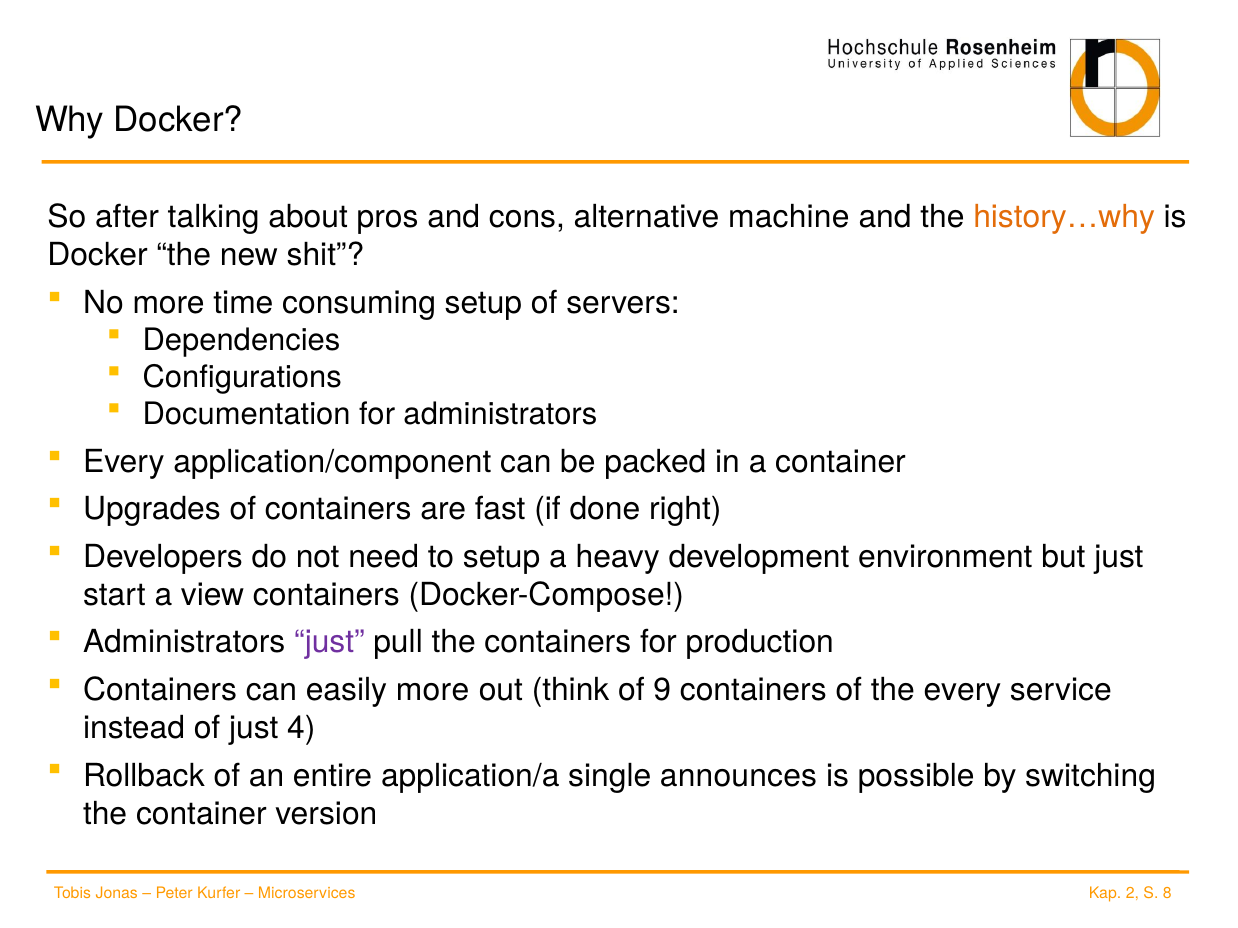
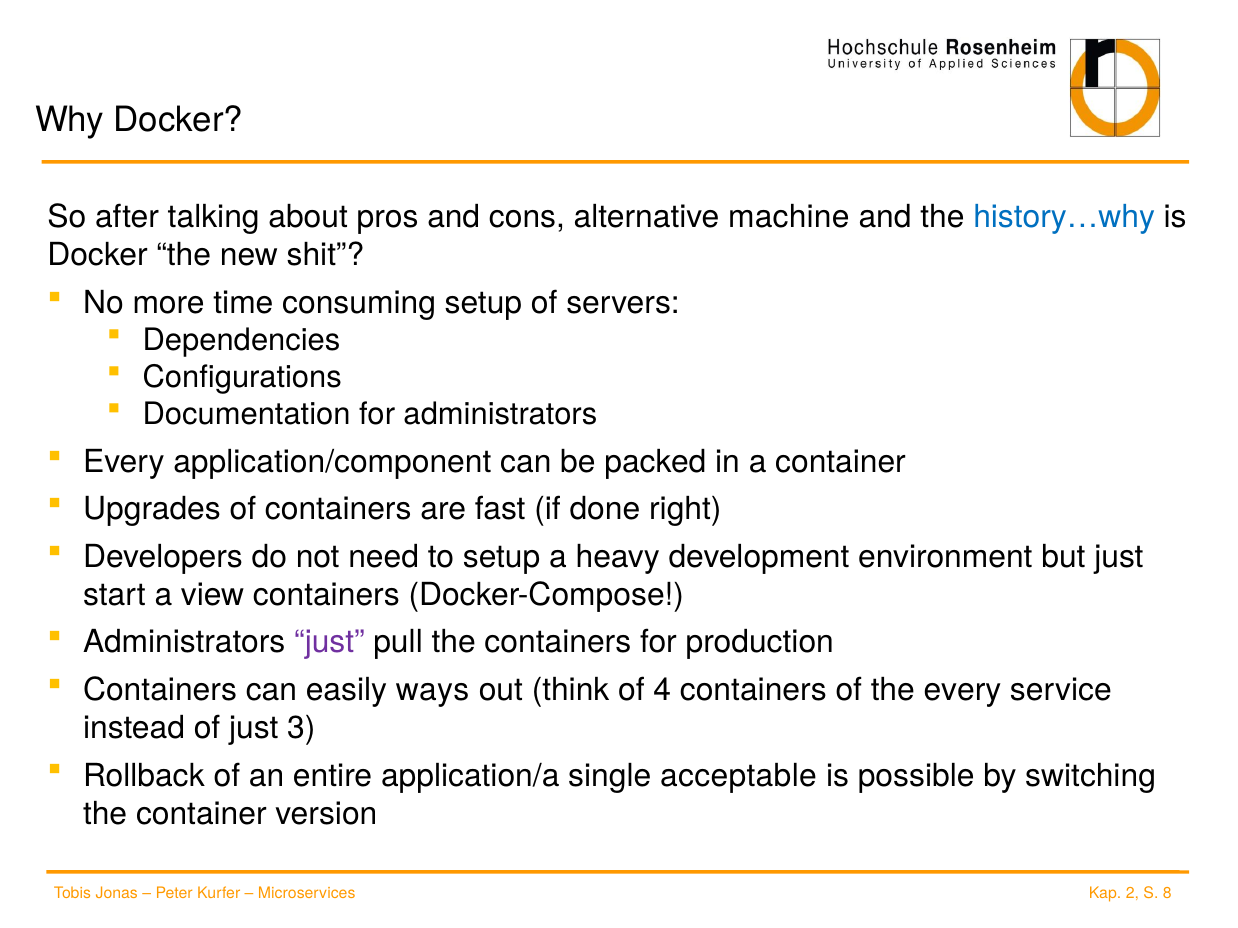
history…why colour: orange -> blue (1064, 217)
easily more: more -> ways (433, 690)
9: 9 -> 4 (662, 690)
4: 4 -> 3 (301, 728)
announces: announces -> acceptable (738, 776)
